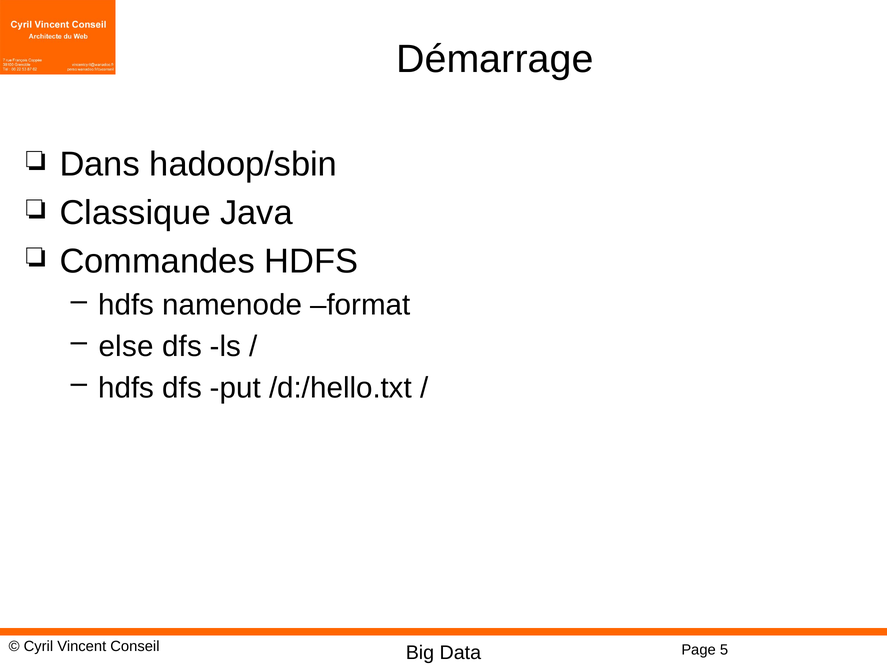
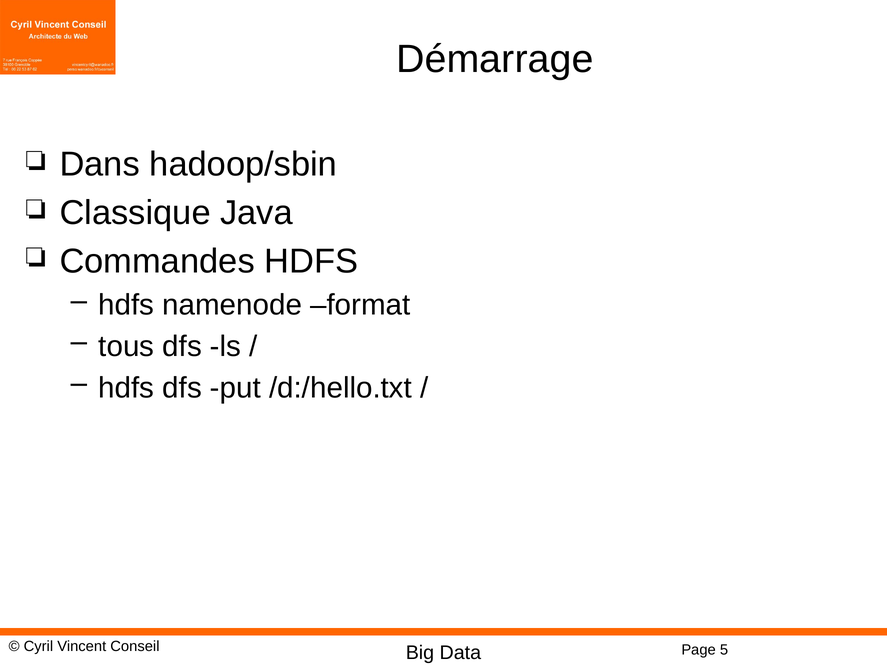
else: else -> tous (126, 347)
